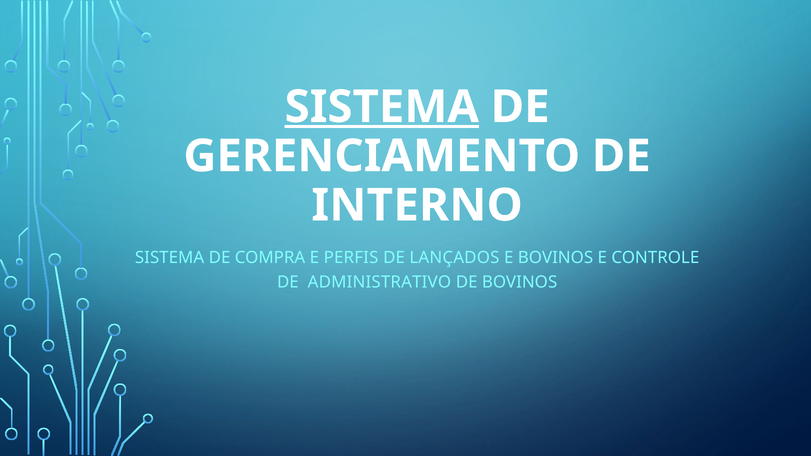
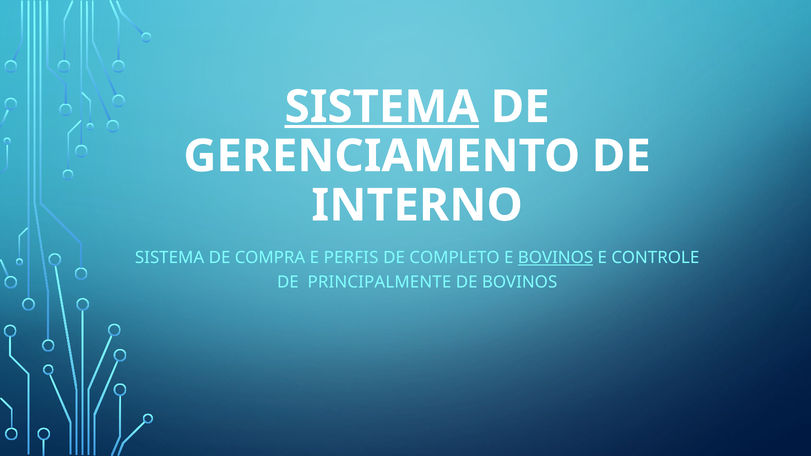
LANÇADOS: LANÇADOS -> COMPLETO (454, 258)
BOVINOS underline: none -> present (556, 258)
ADMINISTRATIVO: ADMINISTRATIVO -> PRINCIPALMENTE (379, 282)
